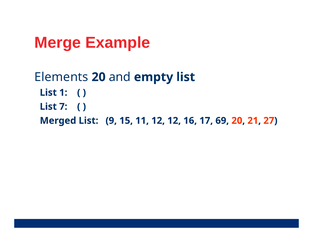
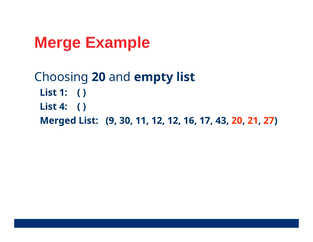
Elements: Elements -> Choosing (61, 77)
7: 7 -> 4 (63, 107)
15: 15 -> 30 (126, 121)
69: 69 -> 43 (222, 121)
